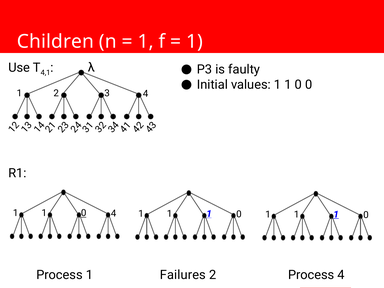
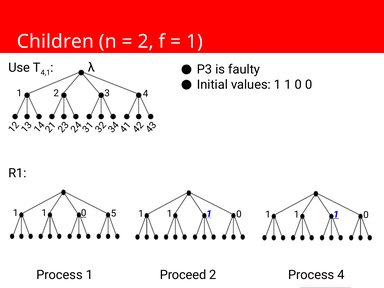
1: 1 -> 2 (146, 42)
0 4: 4 -> 5 (114, 214)
Failures: Failures -> Proceed (183, 275)
